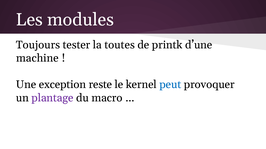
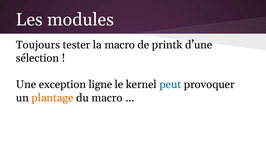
la toutes: toutes -> macro (120, 45)
machine: machine -> sélection (37, 58)
reste: reste -> ligne (100, 85)
plantage colour: purple -> orange (53, 98)
